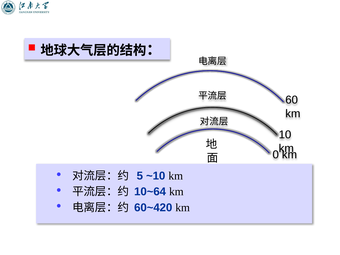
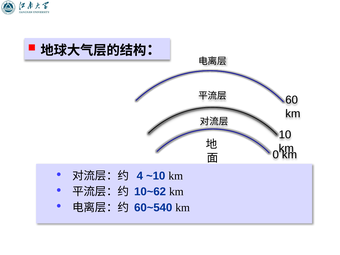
5: 5 -> 4 (140, 176)
10~64: 10~64 -> 10~62 (150, 192)
60~420: 60~420 -> 60~540 (153, 208)
